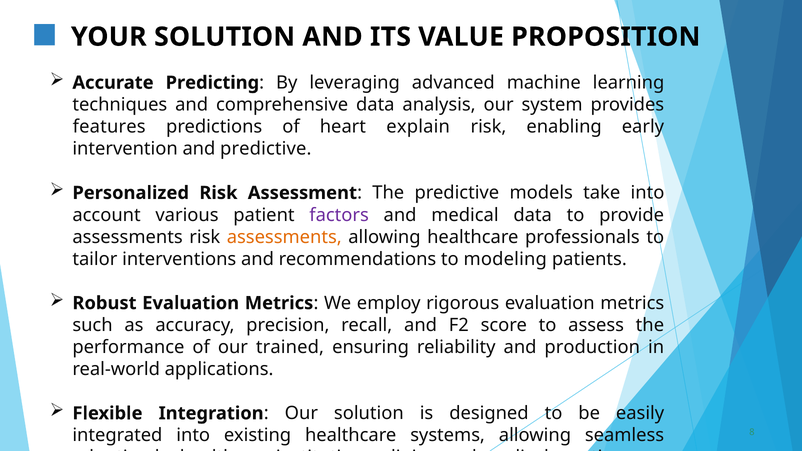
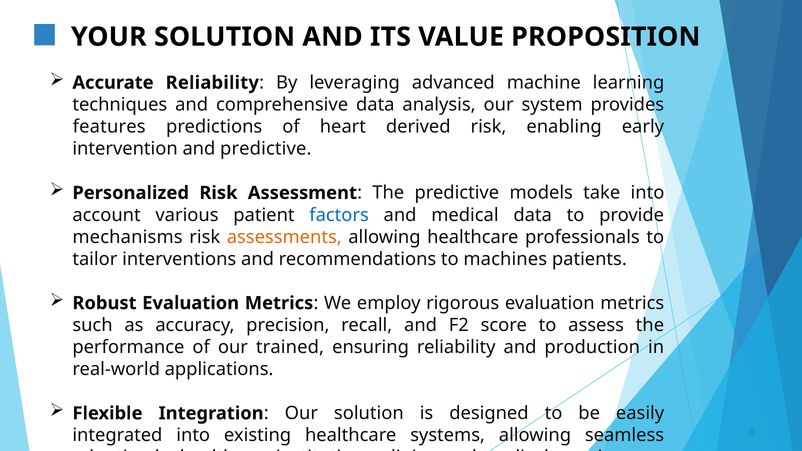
Accurate Predicting: Predicting -> Reliability (212, 83)
explain: explain -> derived (418, 127)
factors colour: purple -> blue (339, 215)
assessments: assessments -> mechanisms (128, 237)
modeling: modeling -> machines (505, 259)
